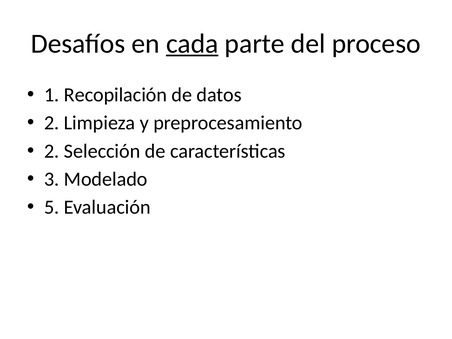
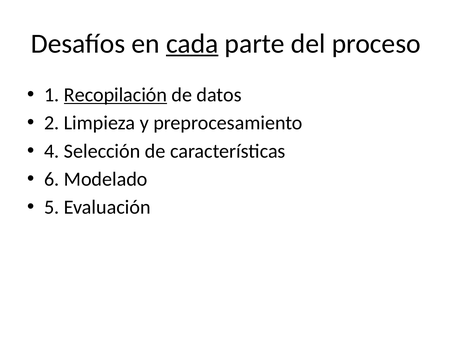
Recopilación underline: none -> present (115, 95)
2: 2 -> 4 (52, 151)
3: 3 -> 6 (52, 179)
